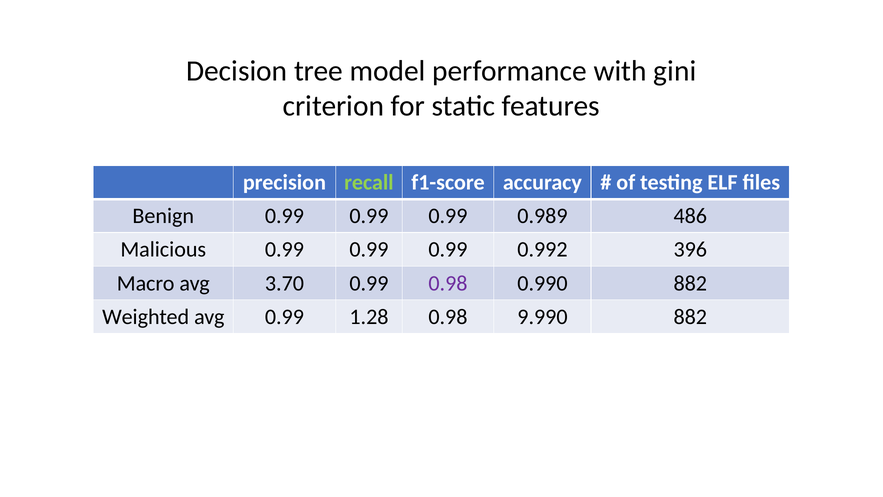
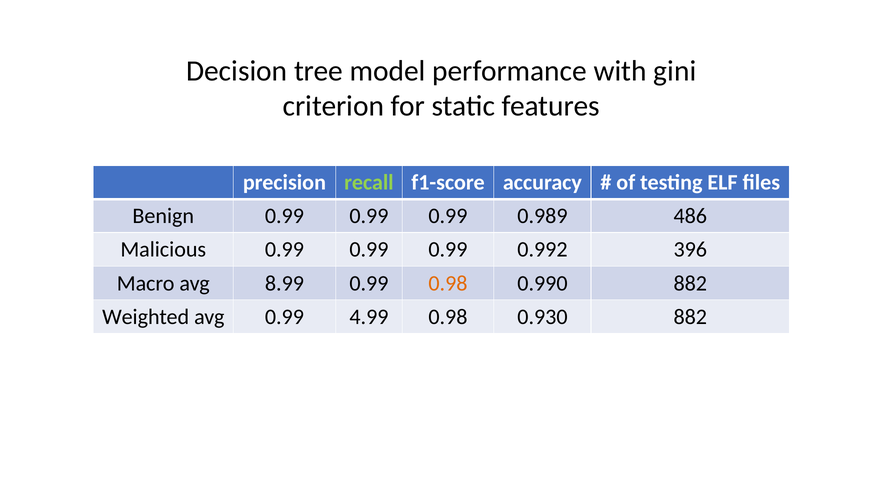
3.70: 3.70 -> 8.99 (284, 283)
0.98 colour: purple -> orange (448, 283)
1.28: 1.28 -> 4.99 (369, 317)
9.990: 9.990 -> 0.930 (542, 317)
